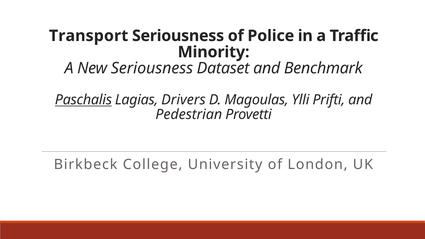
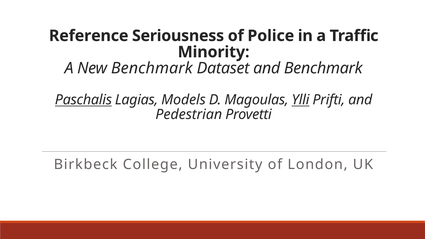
Transport: Transport -> Reference (89, 36)
New Seriousness: Seriousness -> Benchmark (152, 68)
Drivers: Drivers -> Models (184, 100)
Ylli underline: none -> present (301, 100)
